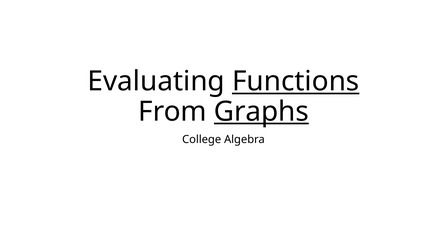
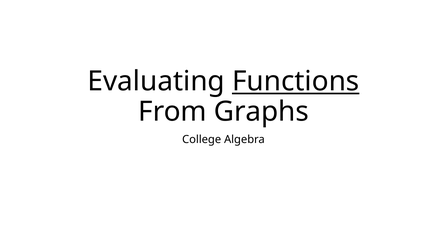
Graphs underline: present -> none (261, 112)
